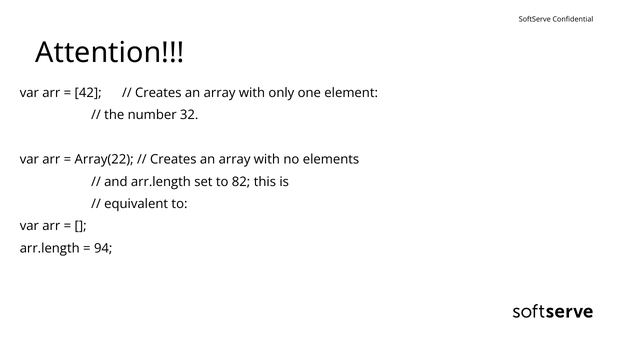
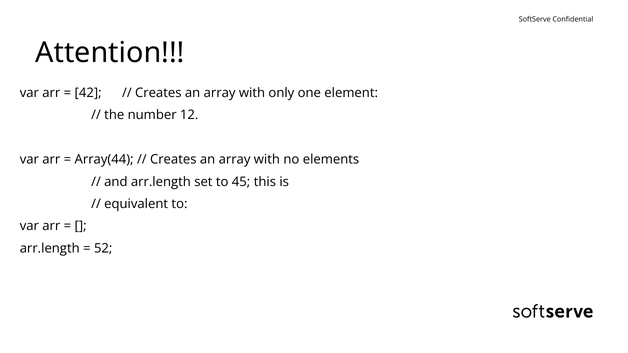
32: 32 -> 12 (189, 115)
Array(22: Array(22 -> Array(44 (104, 160)
82: 82 -> 45 (241, 182)
94: 94 -> 52 (103, 249)
